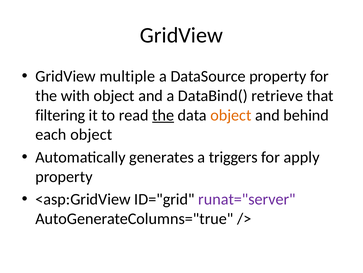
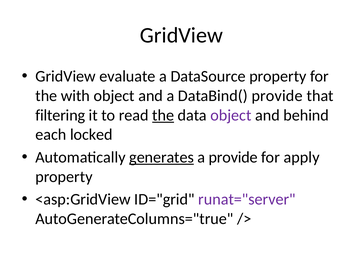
multiple: multiple -> evaluate (127, 76)
DataBind( retrieve: retrieve -> provide (277, 96)
object colour: orange -> purple (231, 115)
each object: object -> locked (91, 134)
generates underline: none -> present (162, 157)
a triggers: triggers -> provide (233, 157)
